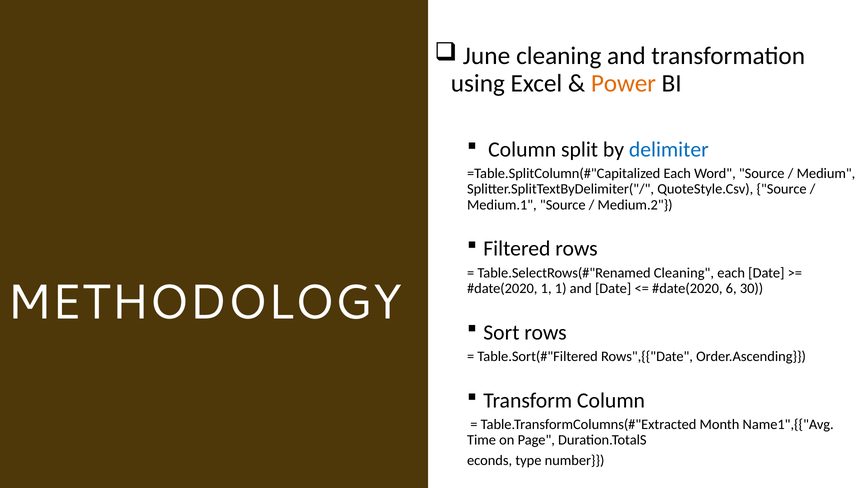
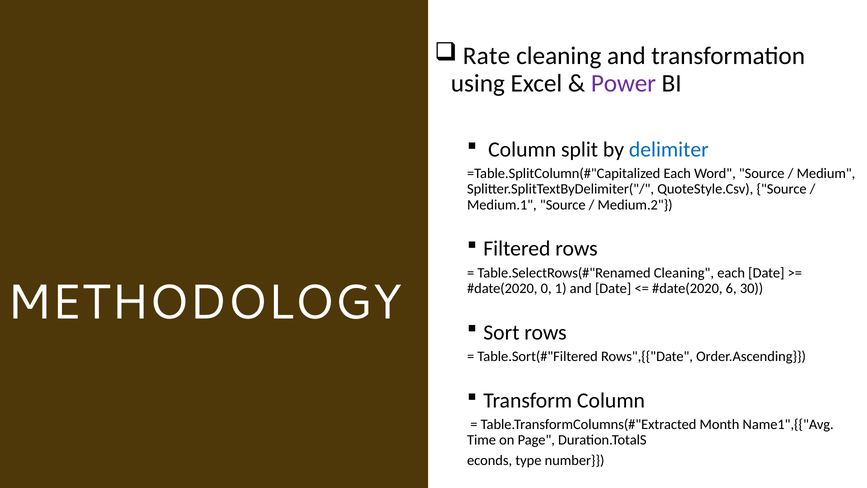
June: June -> Rate (487, 56)
Power colour: orange -> purple (623, 83)
1: 1 -> 0 (546, 288)
